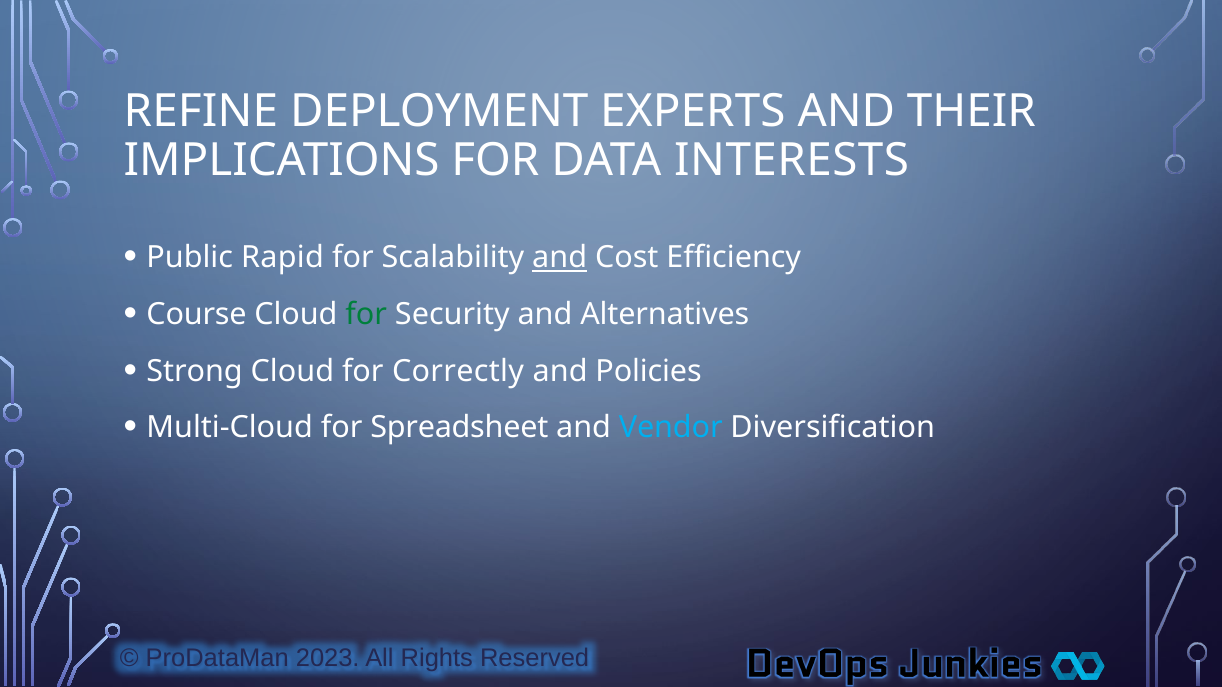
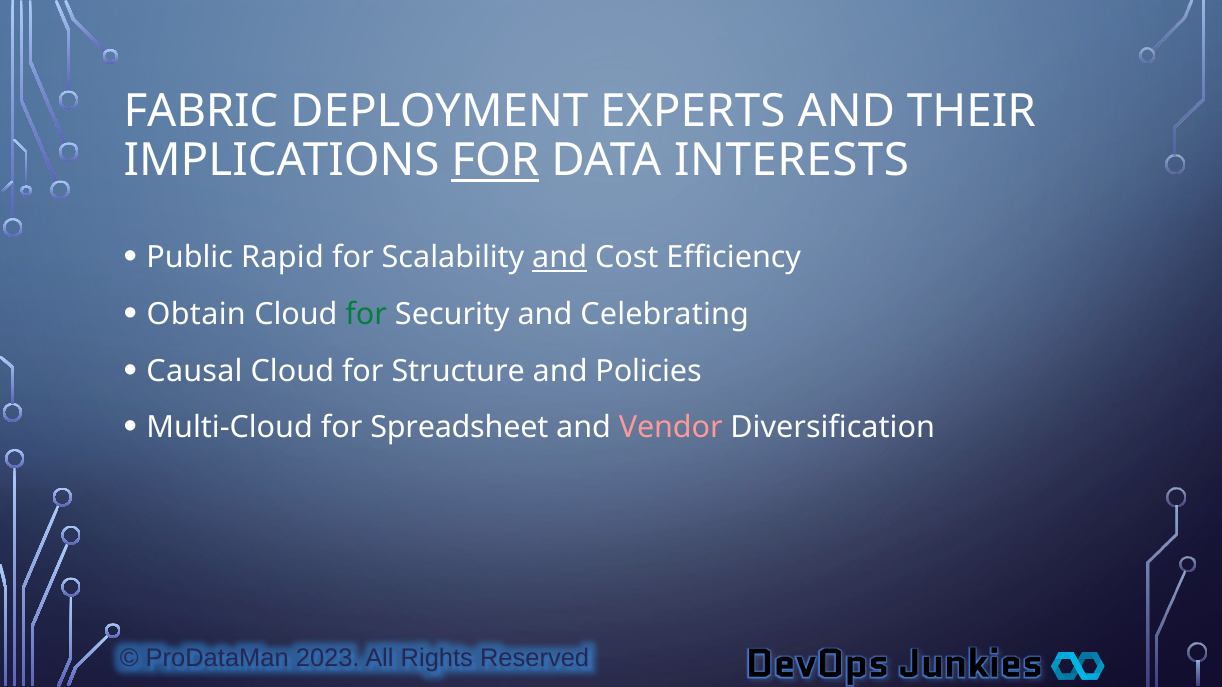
REFINE: REFINE -> FABRIC (201, 111)
FOR underline: none -> present (495, 161)
Course: Course -> Obtain (196, 315)
Alternatives: Alternatives -> Celebrating (665, 315)
Strong: Strong -> Causal (195, 371)
Correctly: Correctly -> Structure (458, 371)
Vendor colour: light blue -> pink (671, 428)
